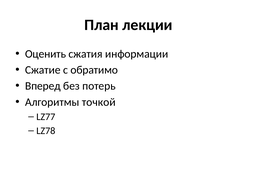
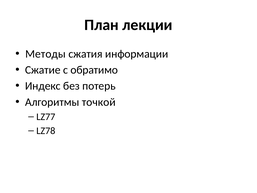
Оценить: Оценить -> Методы (45, 54)
Вперед: Вперед -> Индекс (43, 86)
